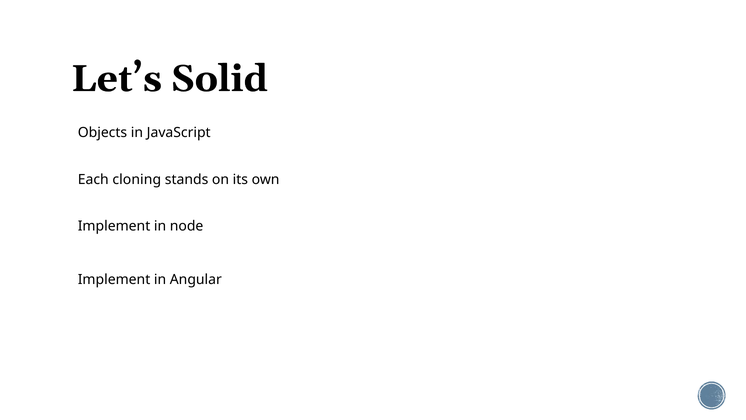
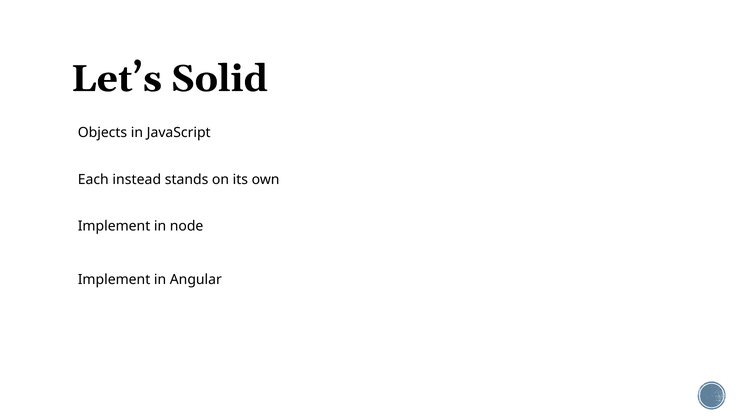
cloning: cloning -> instead (137, 179)
